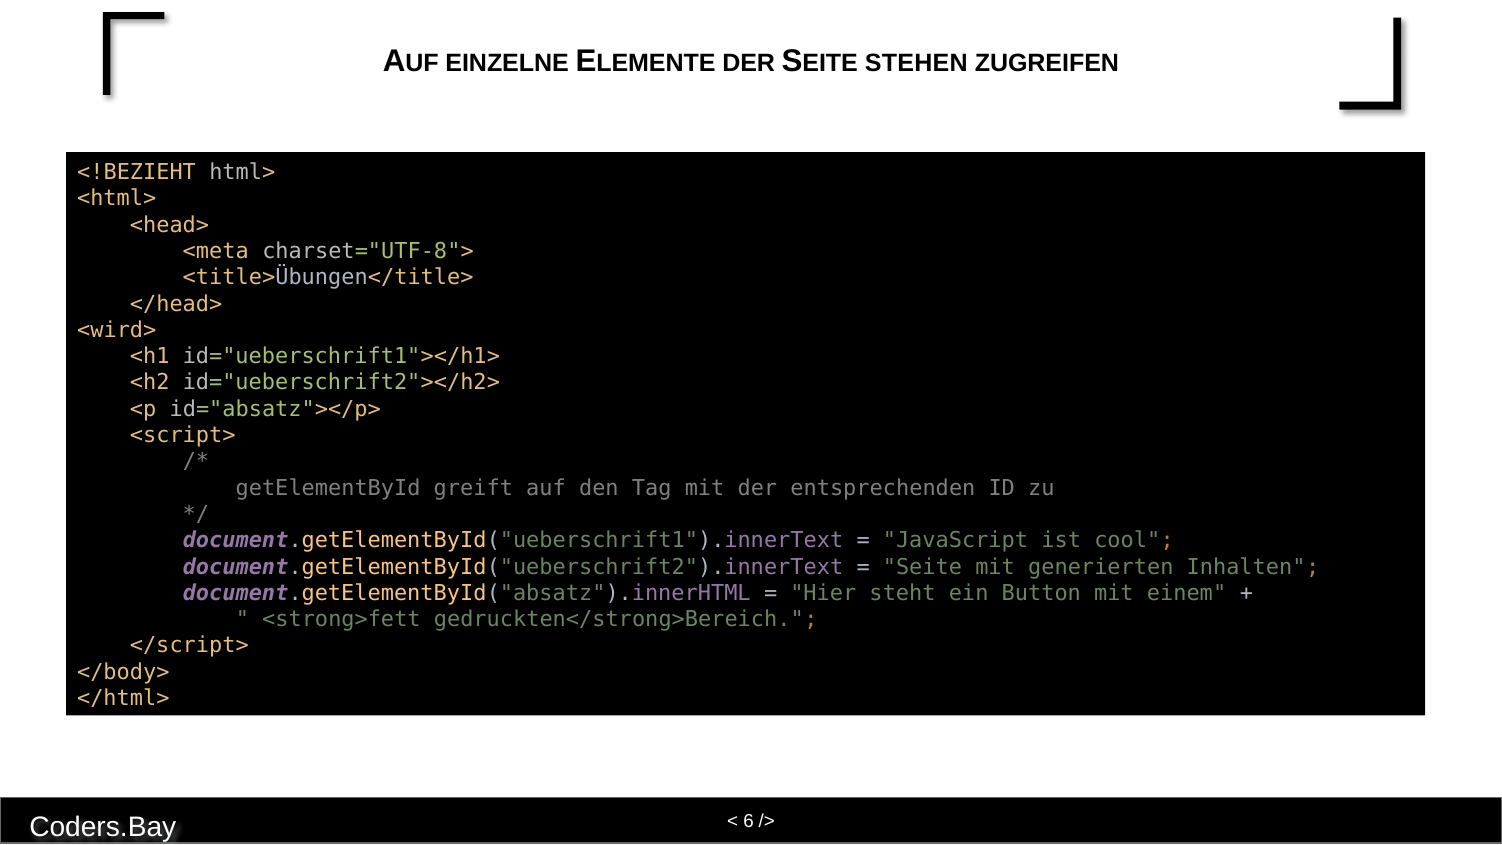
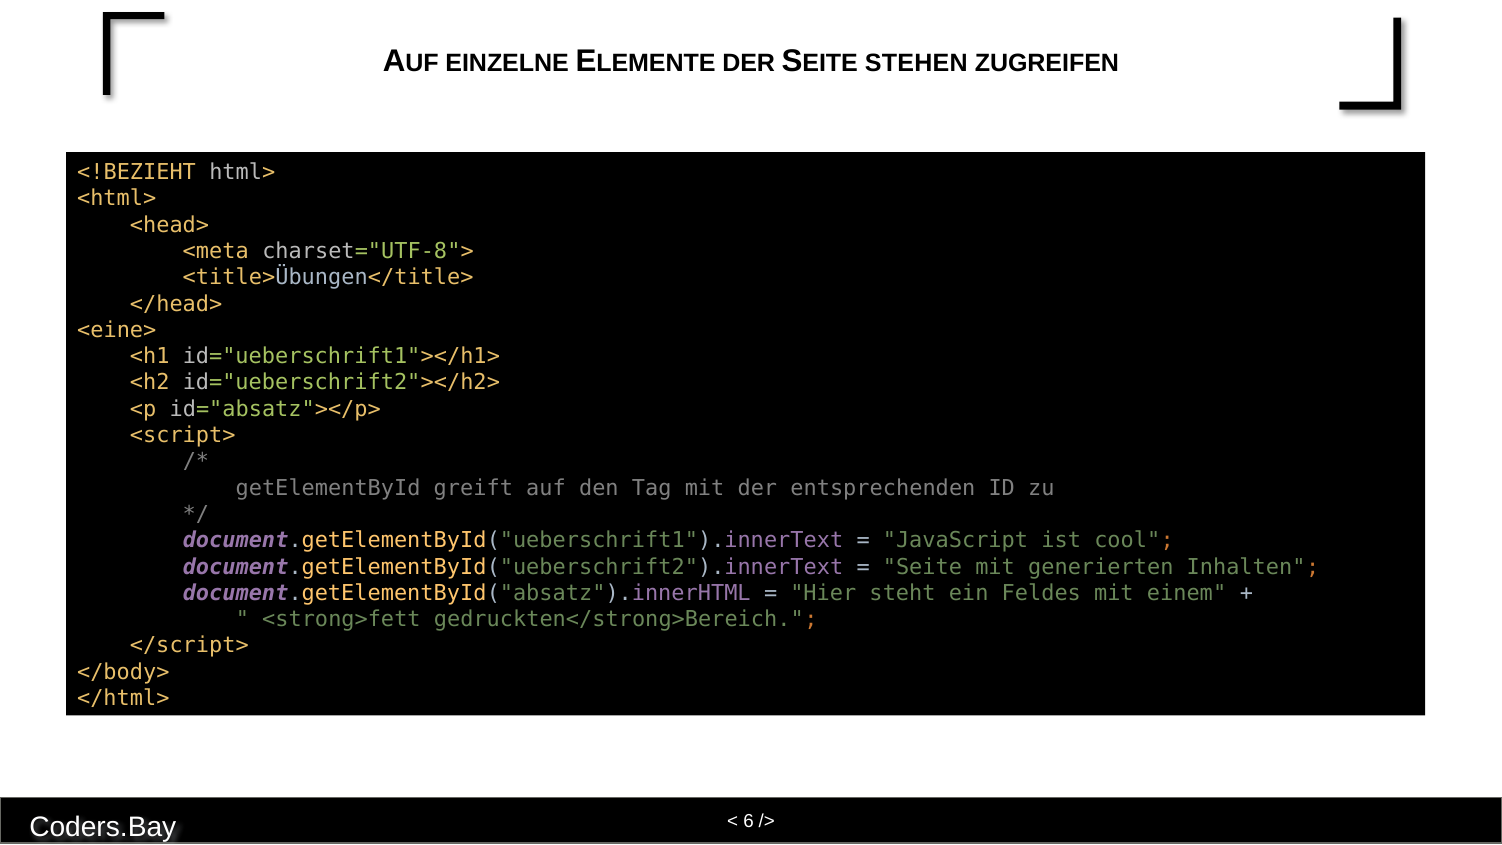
<wird>: <wird> -> <eine> (117, 330)
Button: Button -> Feldes (1041, 593)
